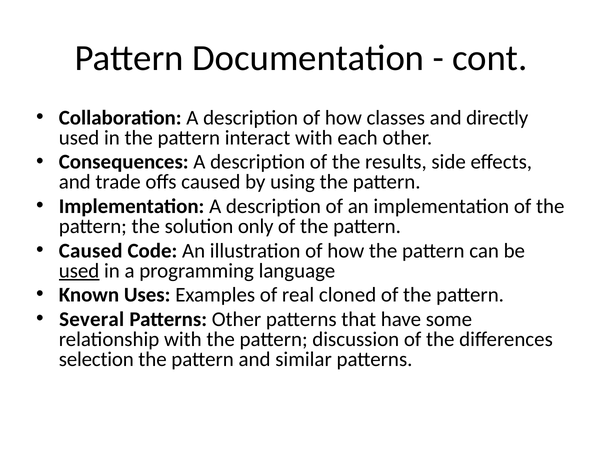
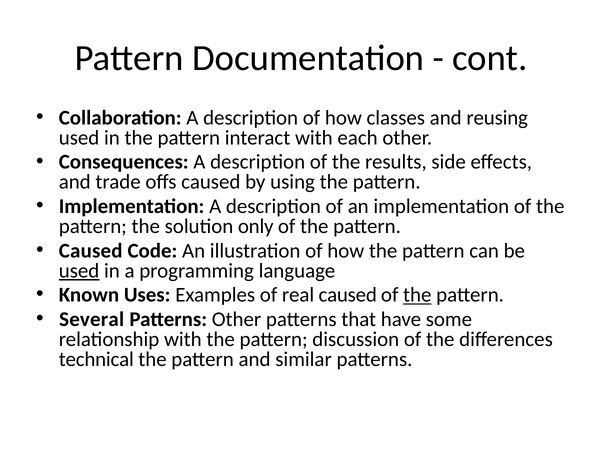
directly: directly -> reusing (497, 118)
real cloned: cloned -> caused (348, 295)
the underline: none -> present (417, 295)
selection: selection -> technical (96, 360)
